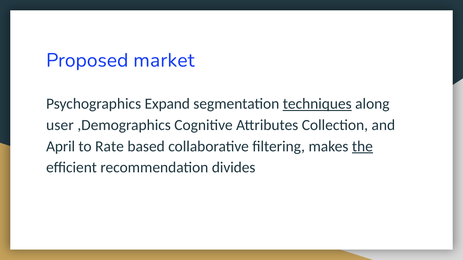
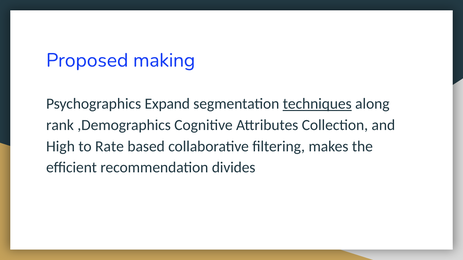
market: market -> making (164, 60)
user: user -> rank (60, 125)
April: April -> High (60, 147)
the underline: present -> none (362, 147)
